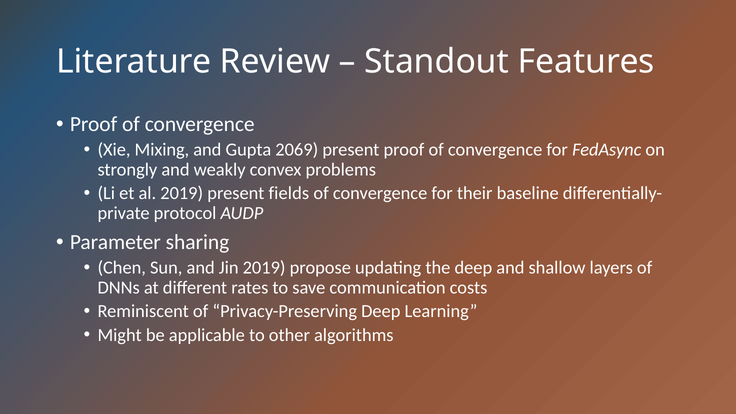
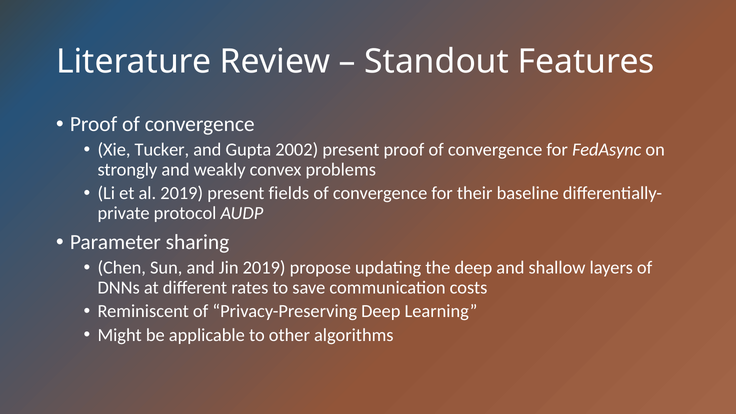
Mixing: Mixing -> Tucker (162, 150)
2069: 2069 -> 2002 (297, 150)
